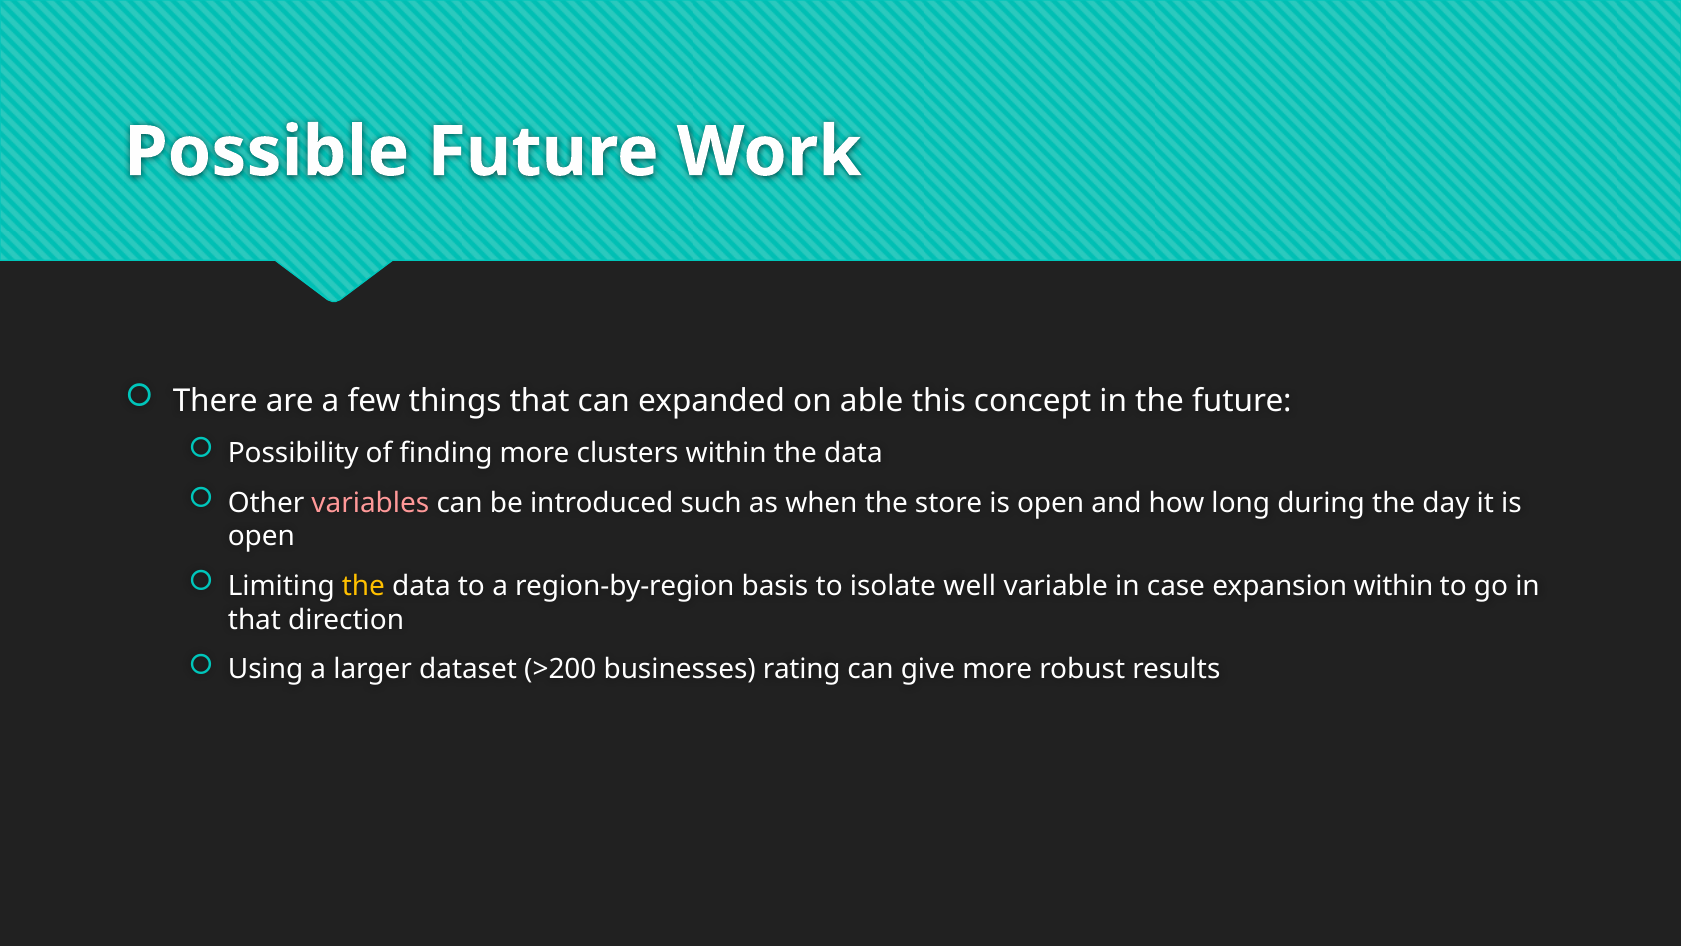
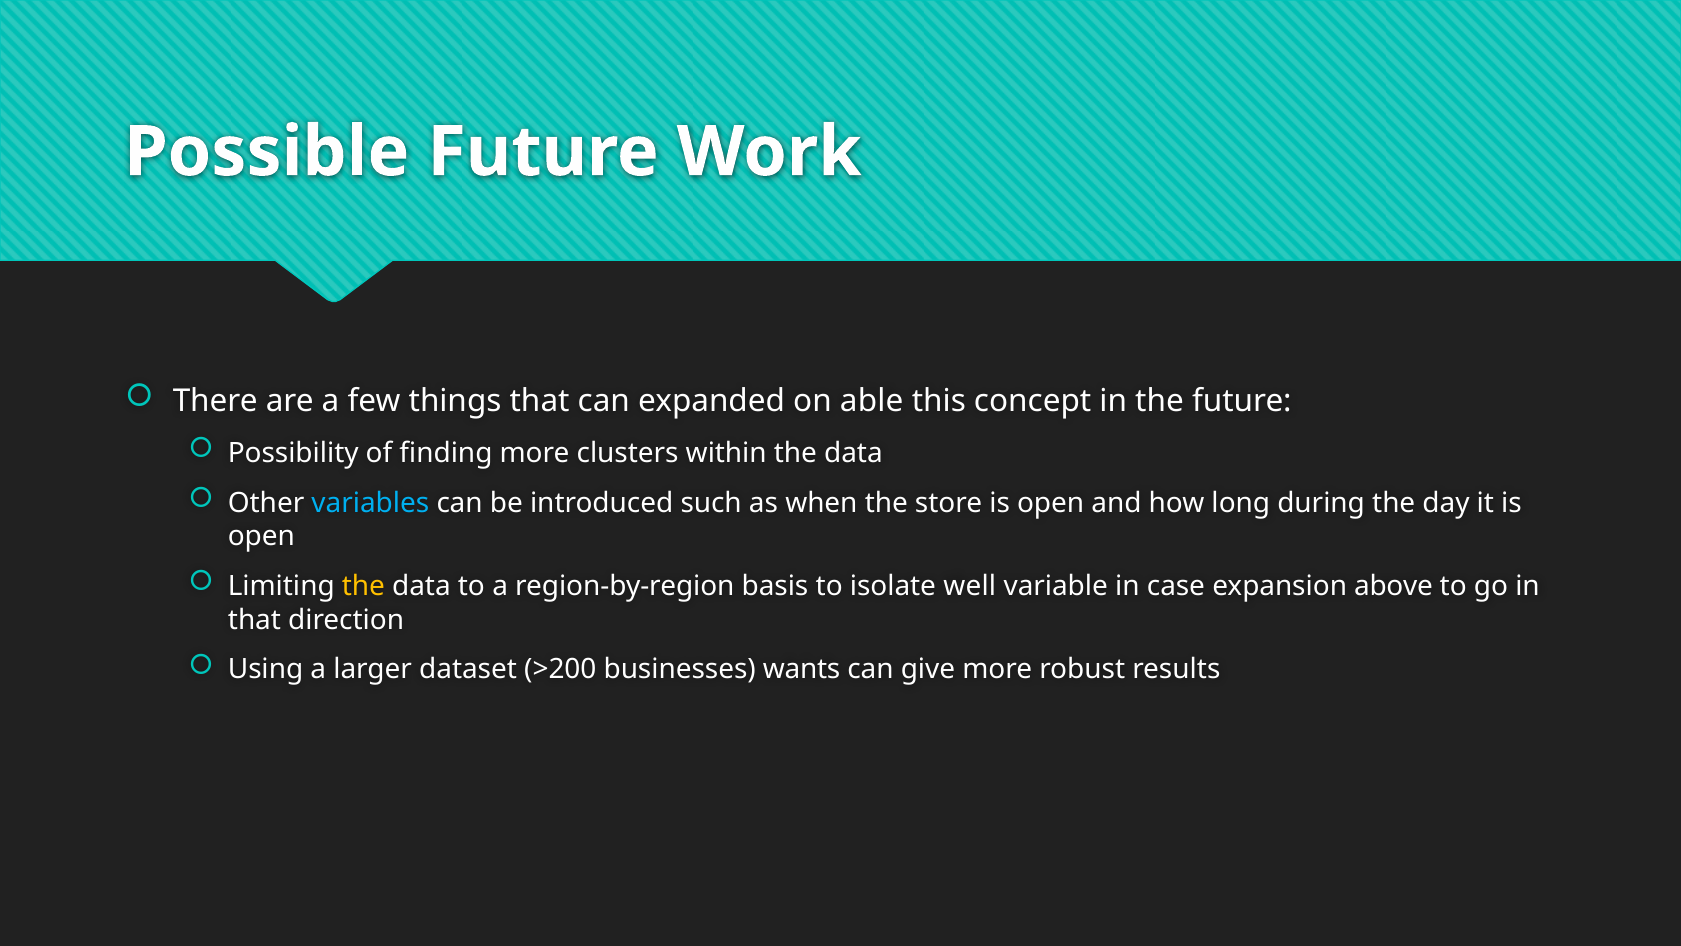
variables colour: pink -> light blue (370, 503)
expansion within: within -> above (1394, 586)
rating: rating -> wants (802, 669)
